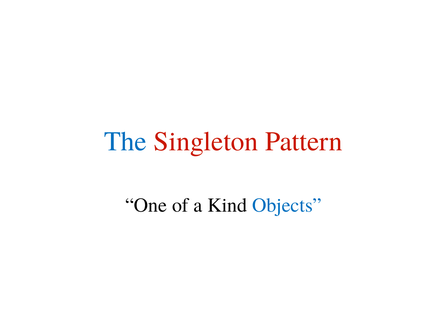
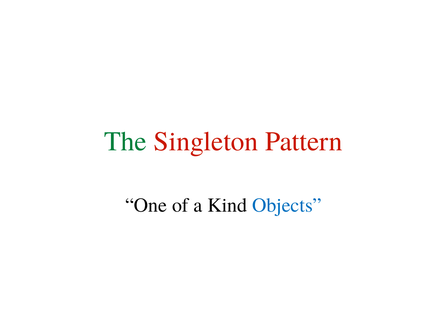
The colour: blue -> green (126, 142)
